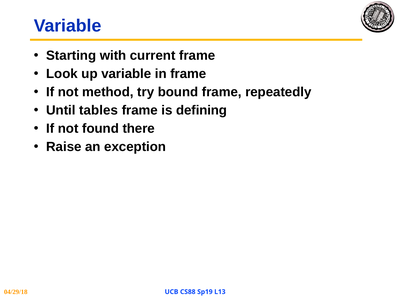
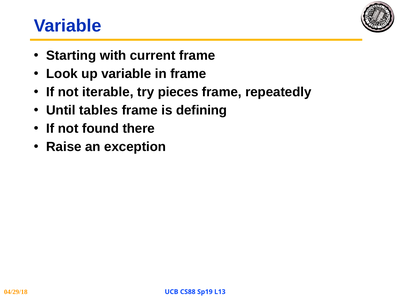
method: method -> iterable (108, 92)
bound: bound -> pieces (178, 92)
